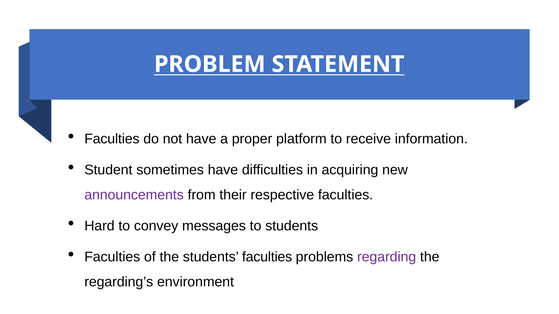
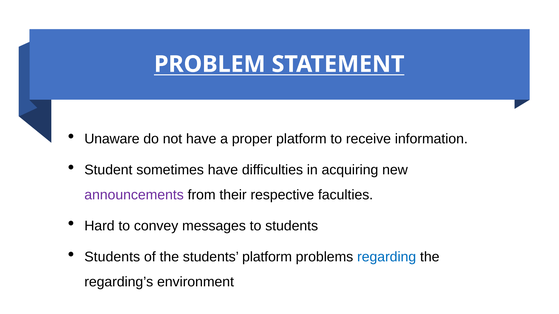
Faculties: Faculties -> Unaware (112, 139)
Faculties: Faculties -> Students (112, 257)
students faculties: faculties -> platform (267, 257)
regarding colour: purple -> blue (387, 257)
